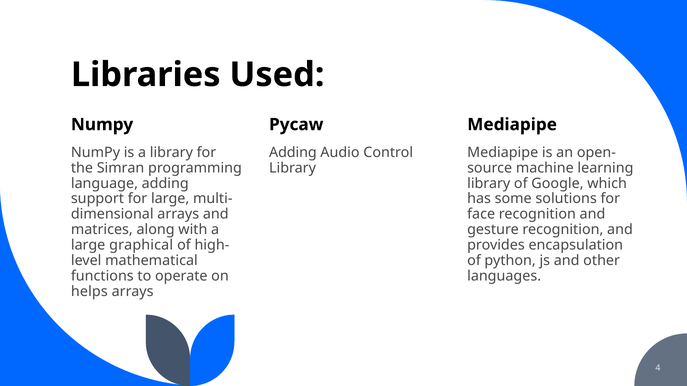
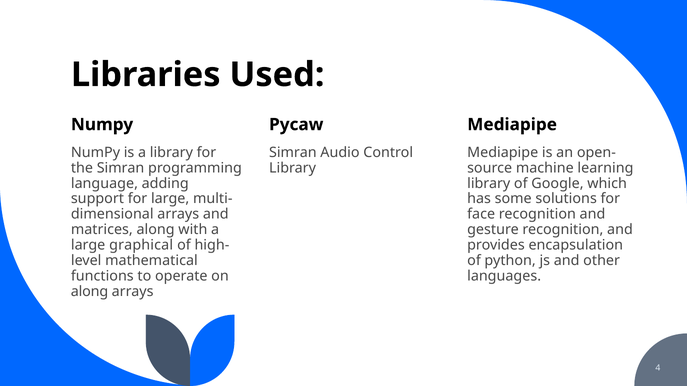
Adding: Adding -> Simran (293, 153)
helps: helps -> along (90, 292)
